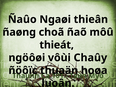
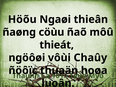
Ñaûo: Ñaûo -> Höõu (22, 19)
choã: choã -> cöùu (51, 32)
